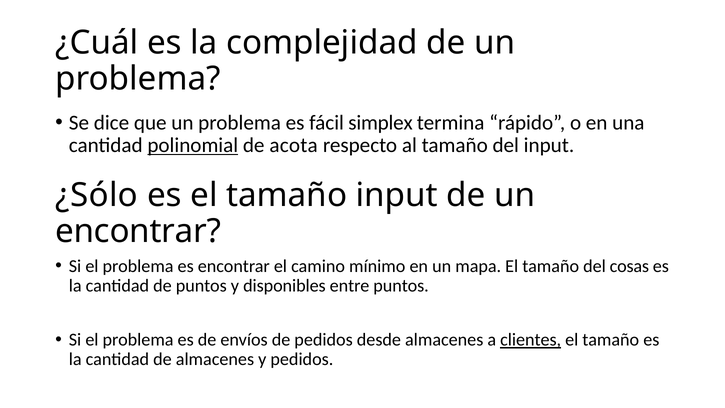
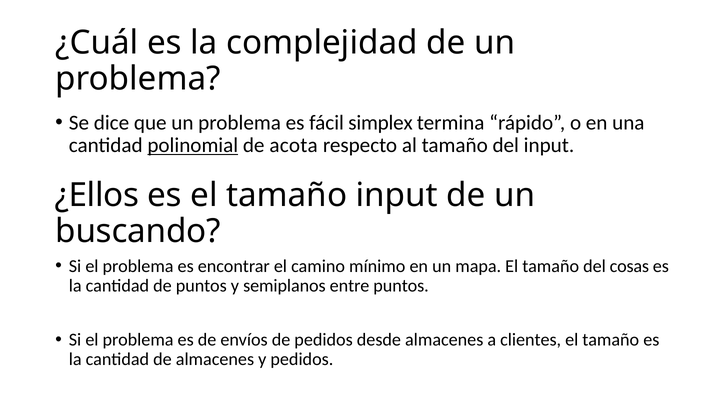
¿Sólo: ¿Sólo -> ¿Ellos (97, 195)
encontrar: encontrar -> buscando (138, 231)
disponibles: disponibles -> semiplanos (284, 286)
clientes underline: present -> none (531, 340)
